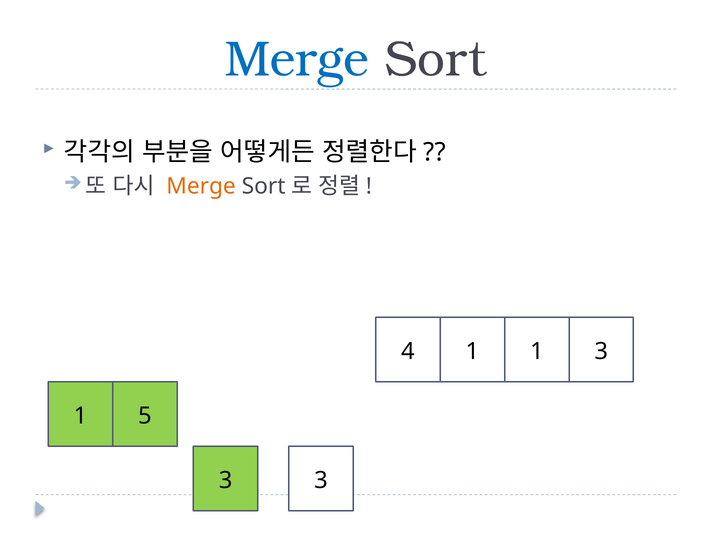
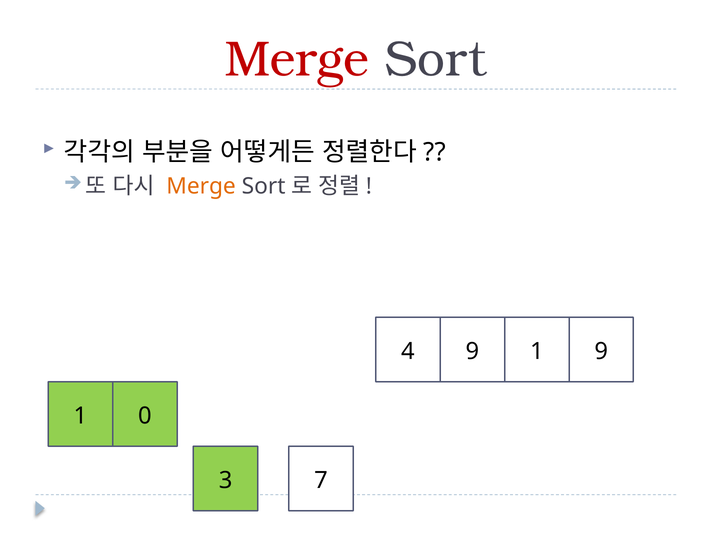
Merge colour: blue -> red (297, 59)
4 1: 1 -> 9 (472, 351)
1 3: 3 -> 9 (601, 351)
5: 5 -> 0 (145, 416)
3 3: 3 -> 7 (321, 480)
